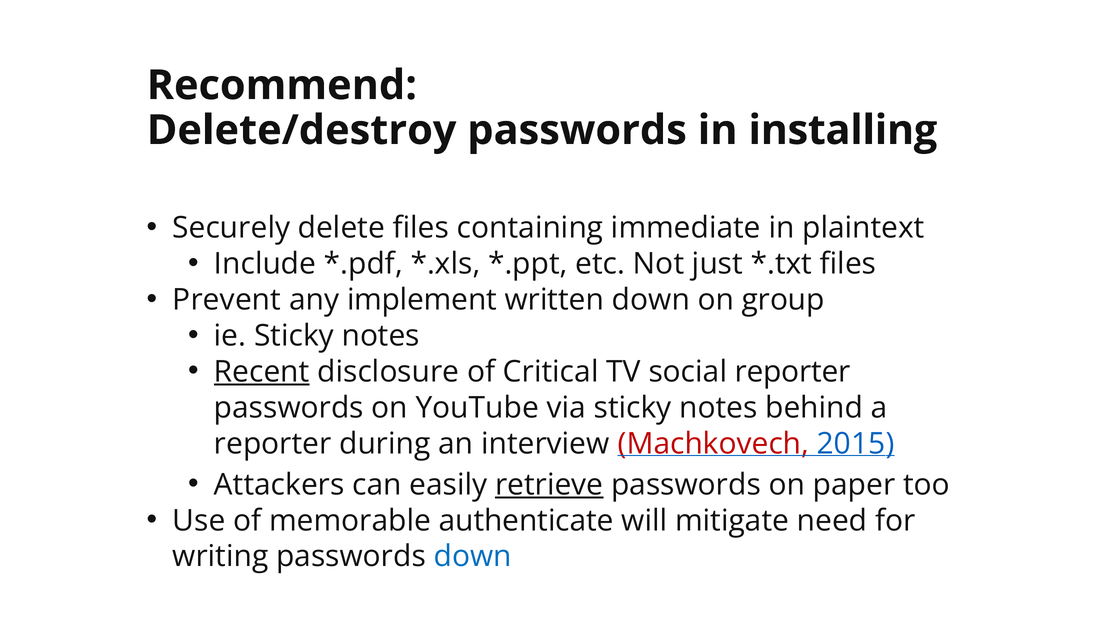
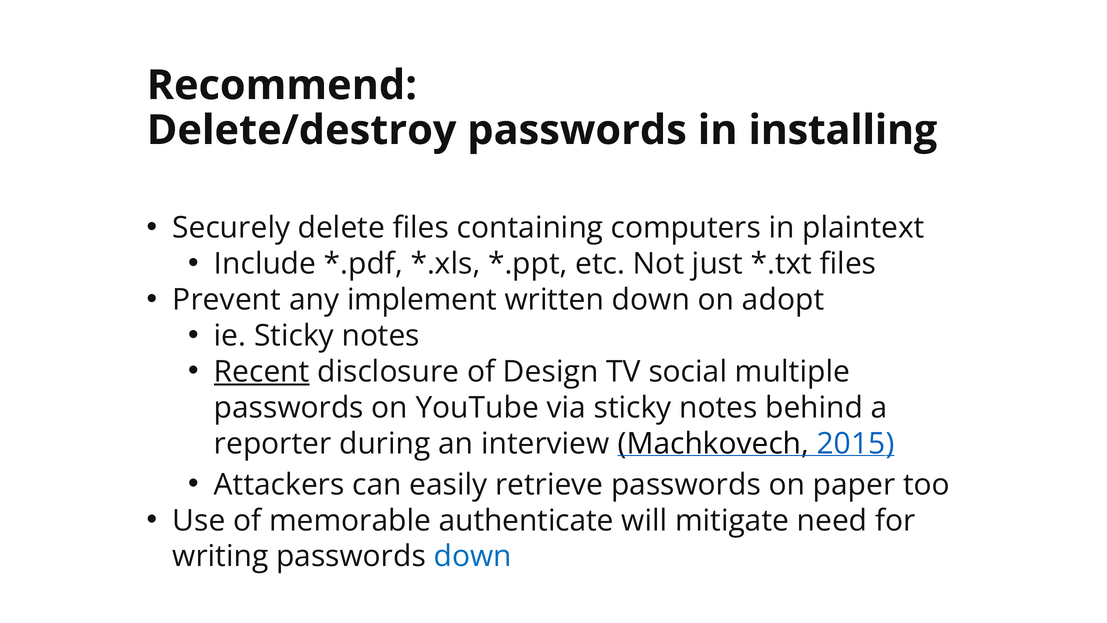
immediate: immediate -> computers (686, 228)
group: group -> adopt (783, 300)
Critical: Critical -> Design (551, 372)
social reporter: reporter -> multiple (792, 372)
Machkovech colour: red -> black (713, 443)
retrieve underline: present -> none (549, 484)
